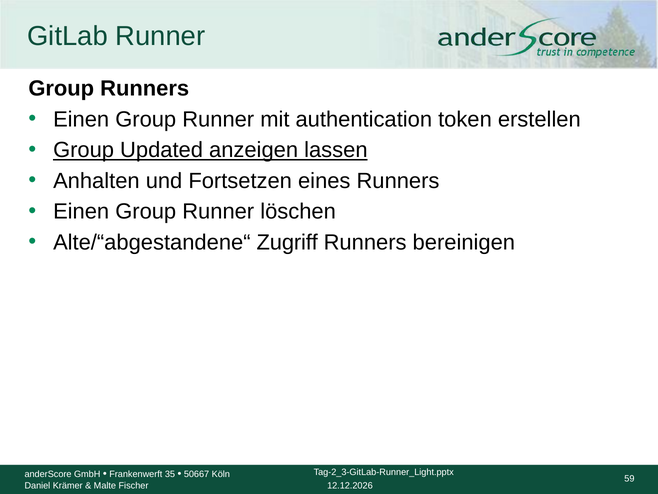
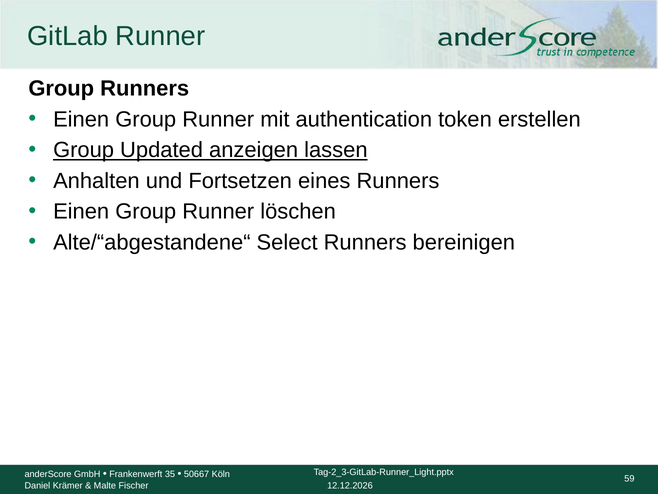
Zugriff: Zugriff -> Select (287, 242)
